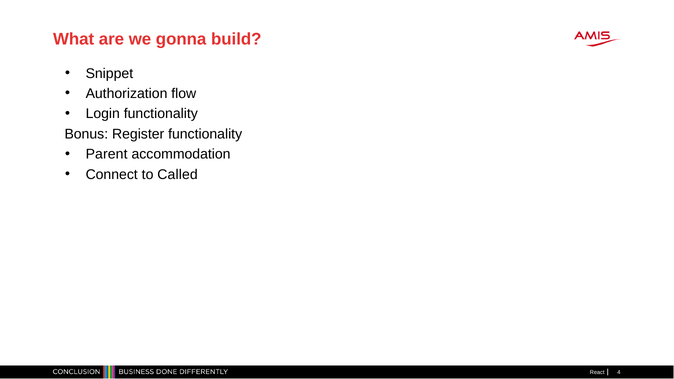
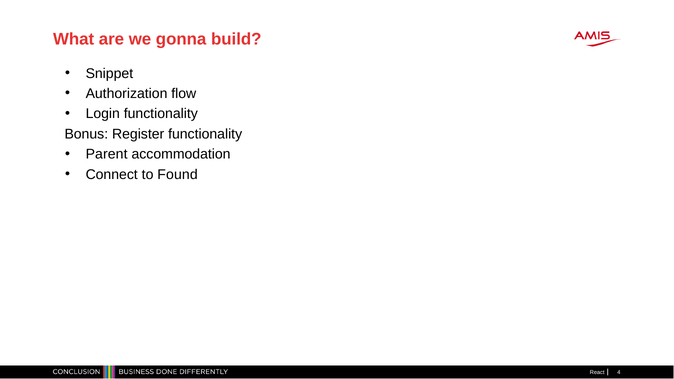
Called: Called -> Found (178, 175)
